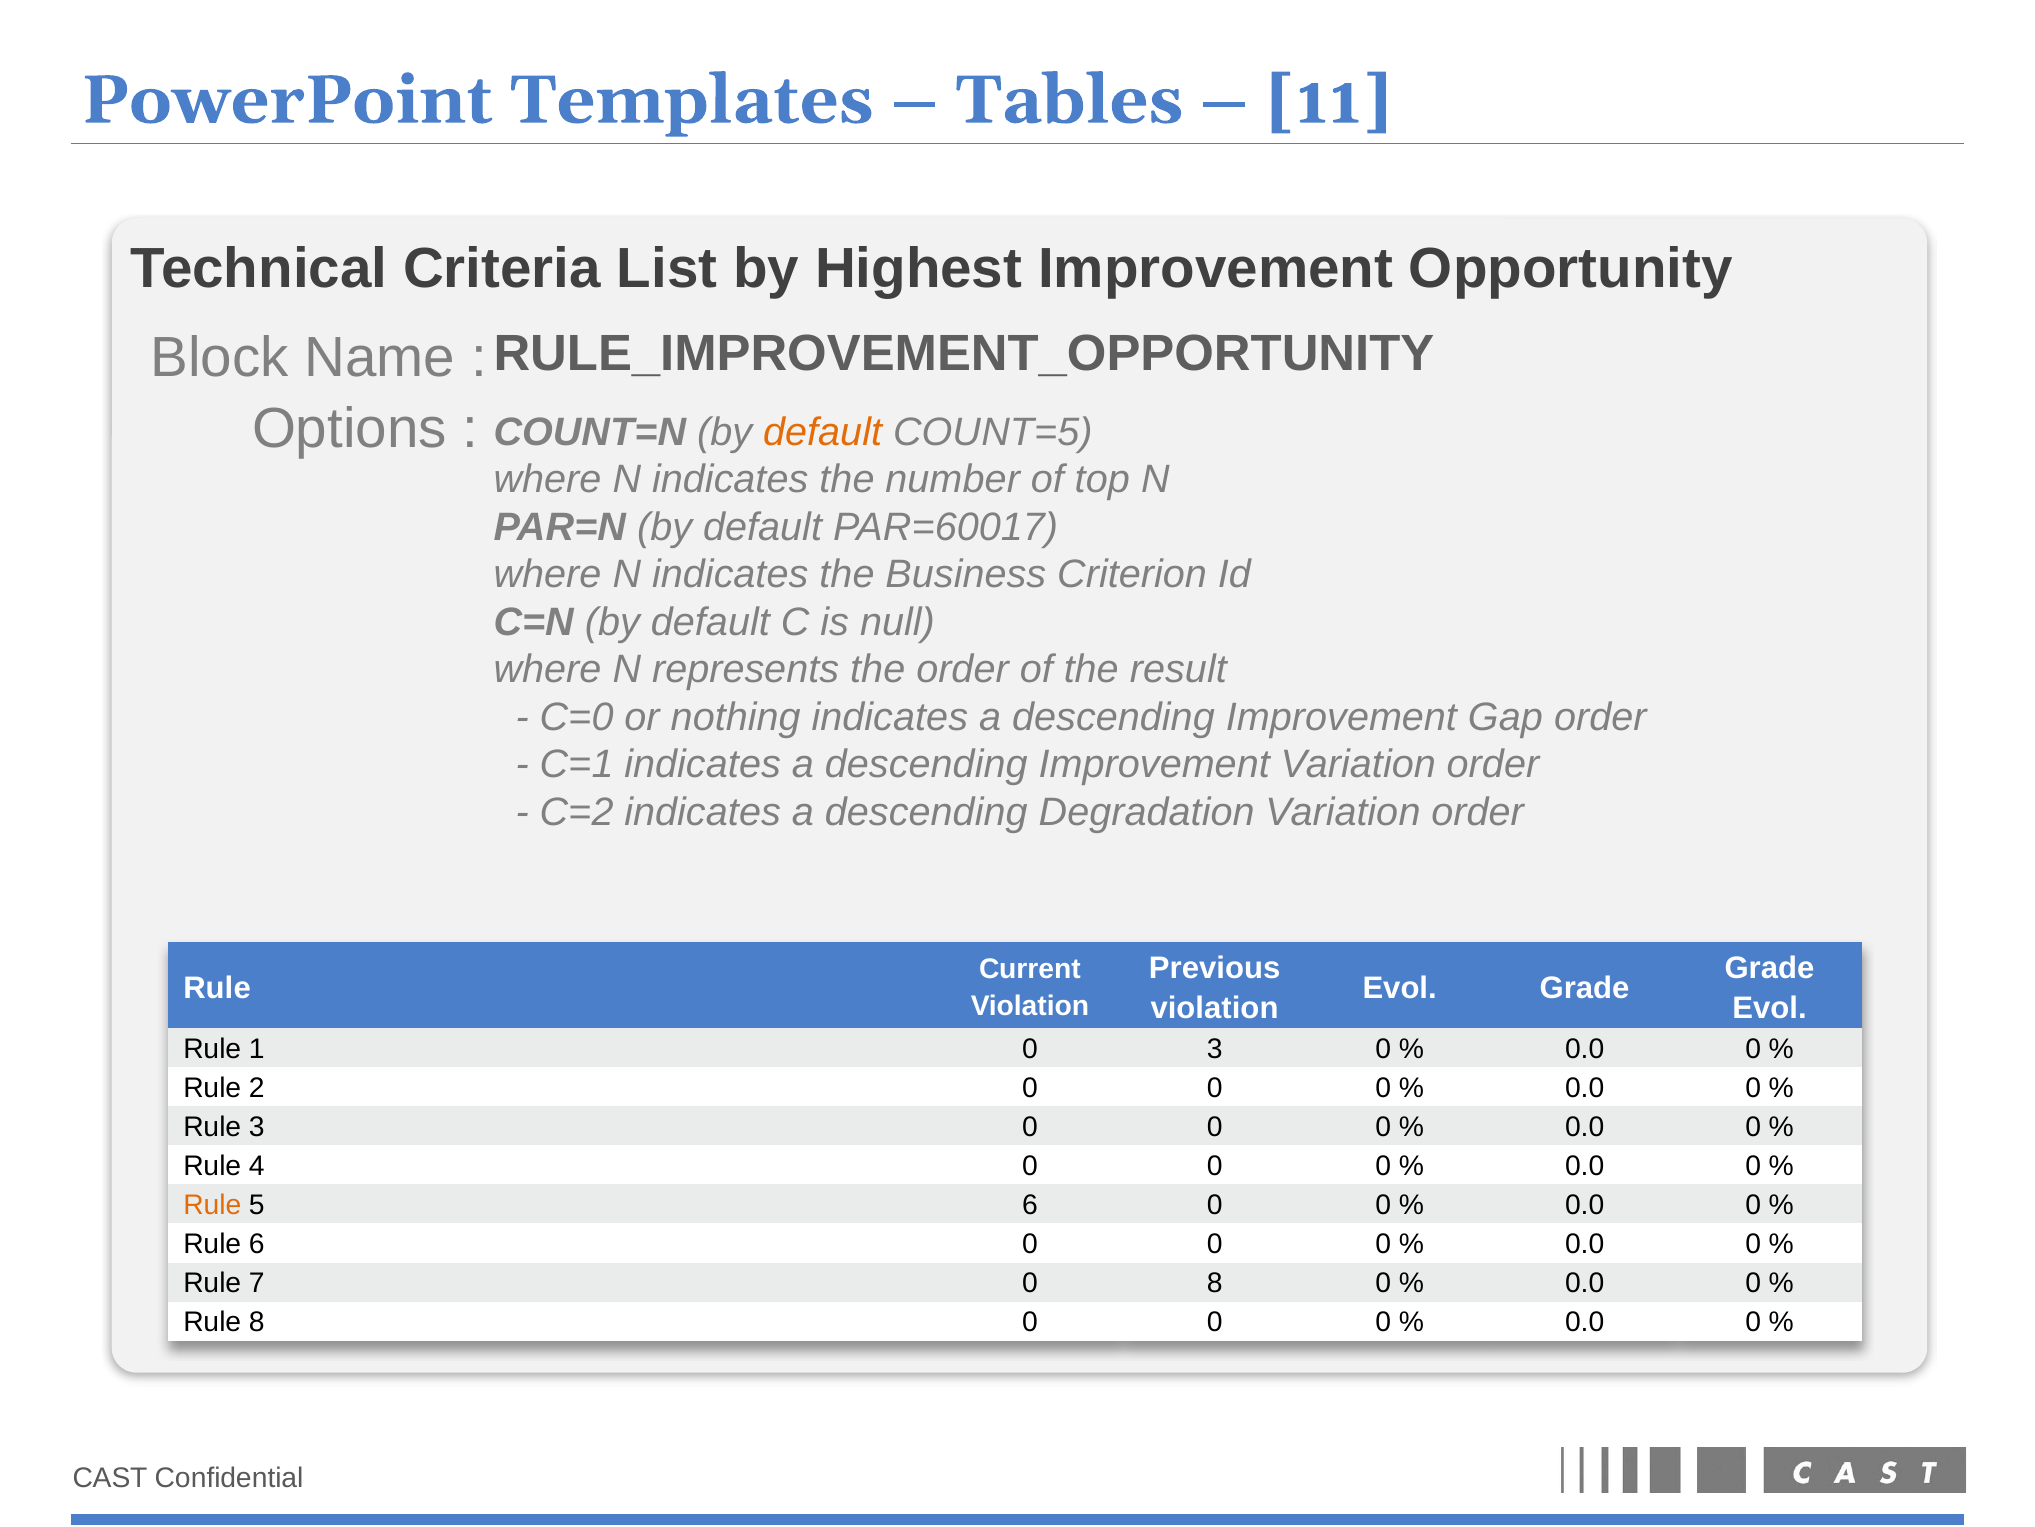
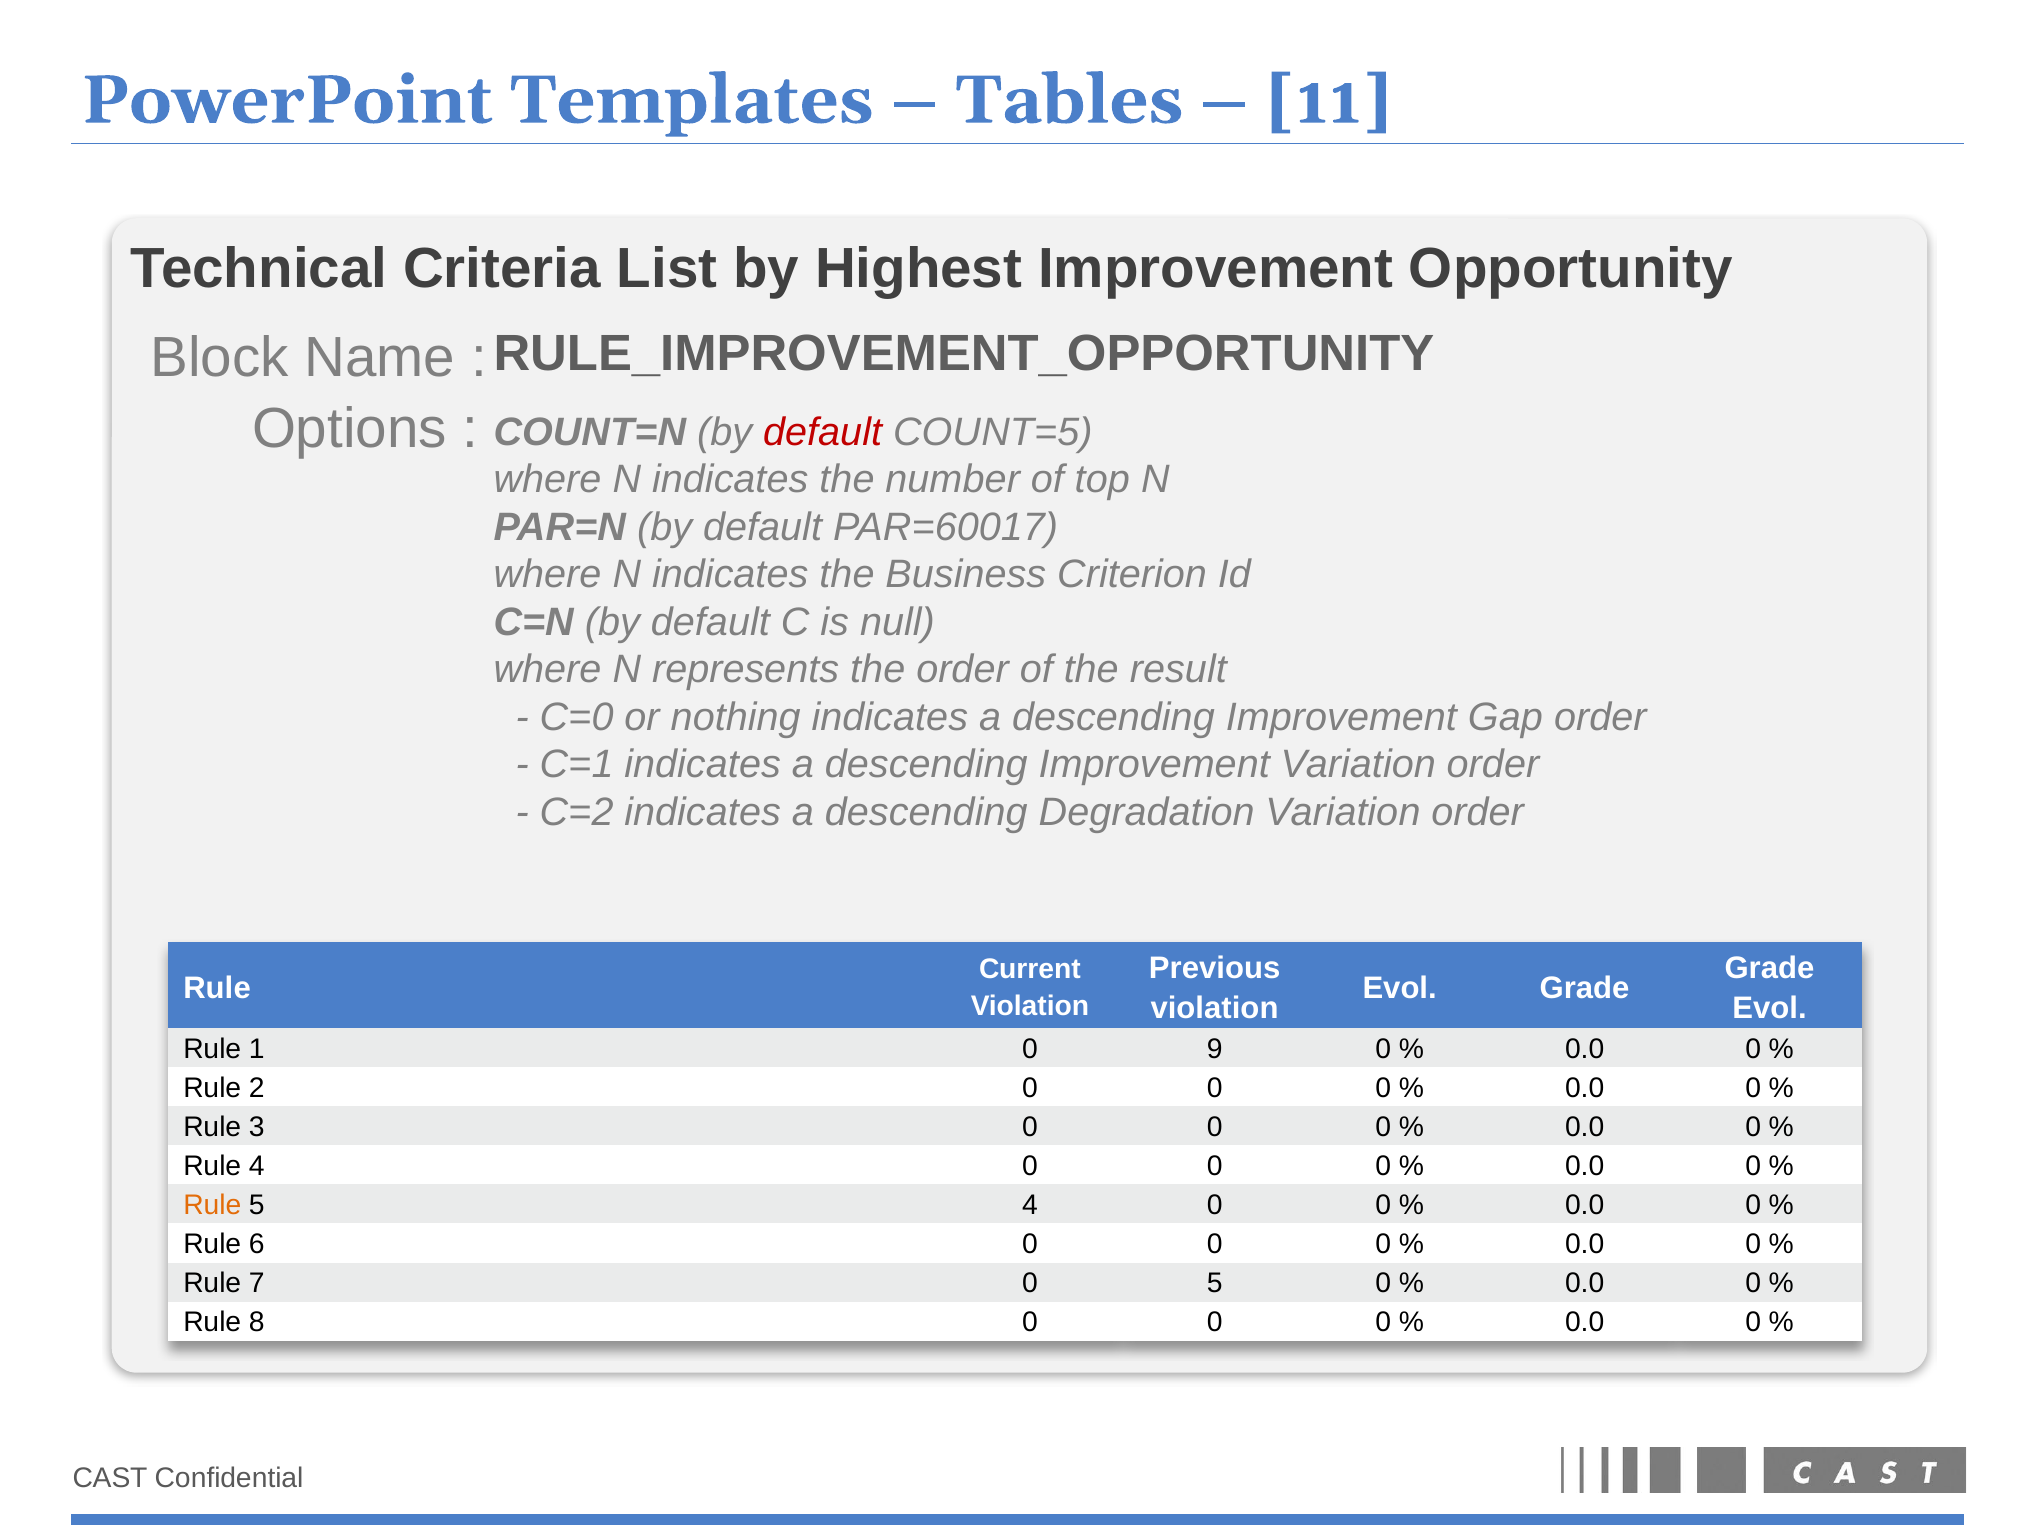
default colour: orange -> red (823, 432)
0 3: 3 -> 9 (1215, 1048)
5 6: 6 -> 4 (1030, 1205)
0 8: 8 -> 5 (1215, 1283)
